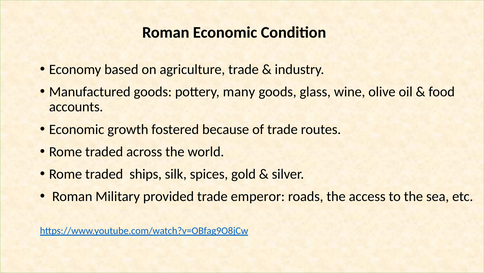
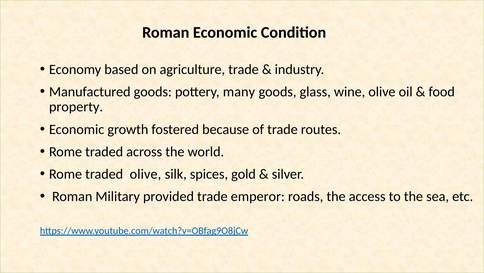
accounts: accounts -> property (76, 107)
traded ships: ships -> olive (145, 174)
